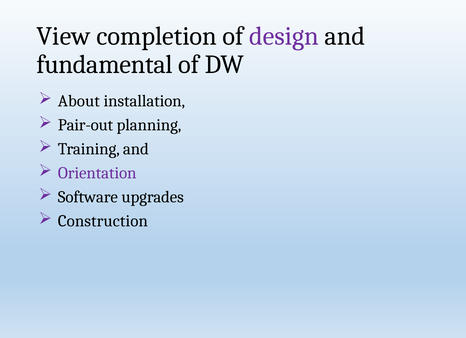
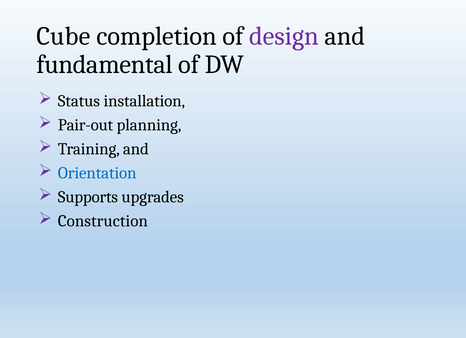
View: View -> Cube (63, 36)
About: About -> Status (79, 101)
Orientation colour: purple -> blue (97, 173)
Software: Software -> Supports (88, 197)
